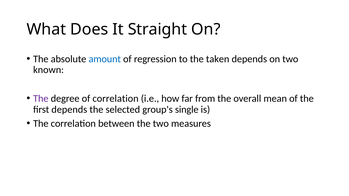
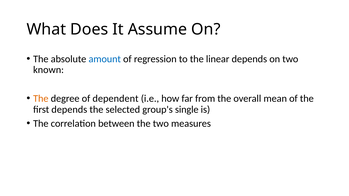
Straight: Straight -> Assume (157, 29)
taken: taken -> linear (218, 59)
The colour: purple -> orange (41, 99)
of correlation: correlation -> dependent (116, 99)
